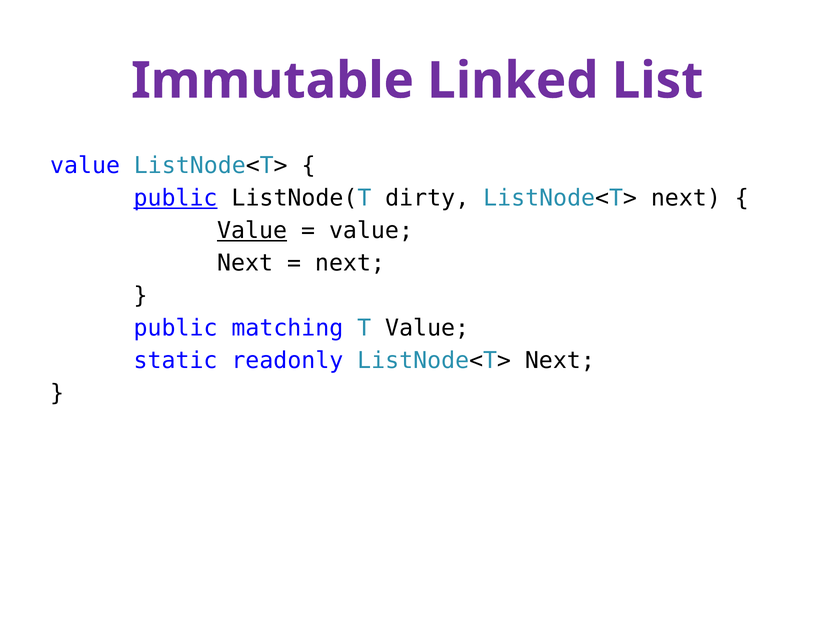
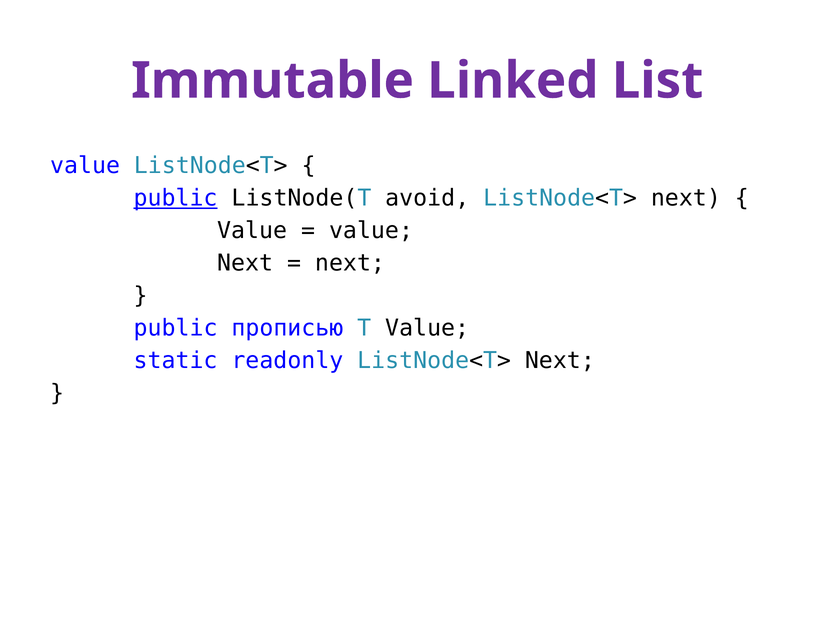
dirty: dirty -> avoid (427, 198)
Value underline: present -> none (252, 231)
matching: matching -> прописью (287, 328)
